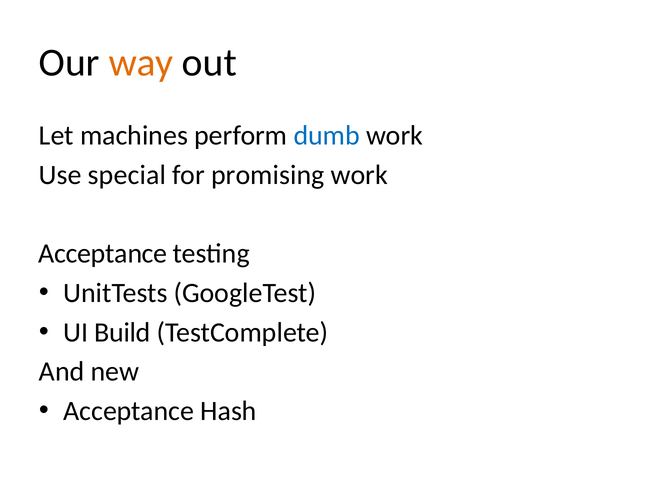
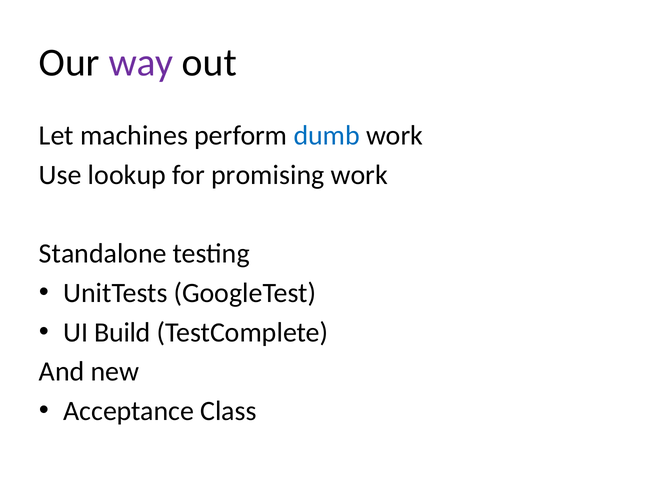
way colour: orange -> purple (141, 63)
special: special -> lookup (127, 175)
Acceptance: Acceptance -> Standalone (103, 254)
Hash: Hash -> Class (228, 411)
